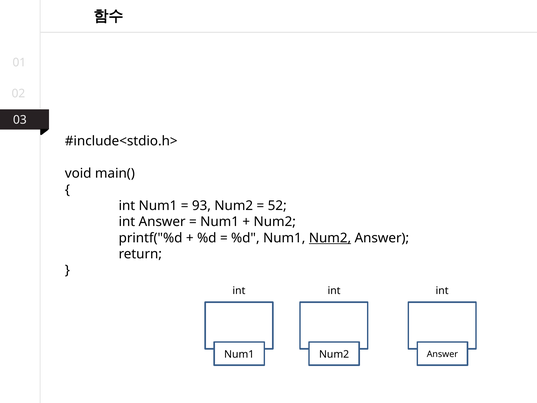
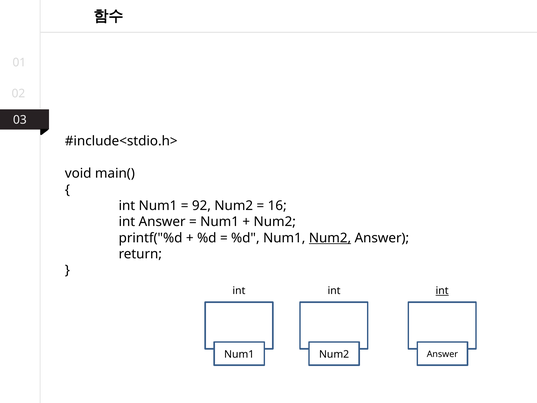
93: 93 -> 92 (201, 206)
52: 52 -> 16 (277, 206)
int underline: none -> present (442, 291)
